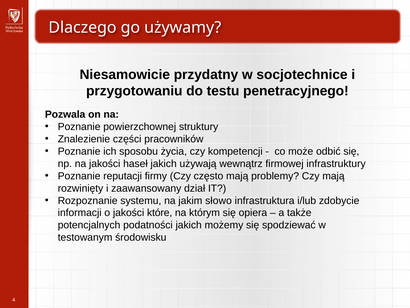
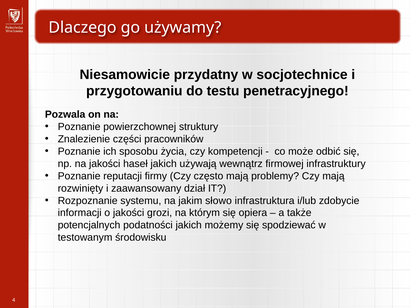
które: które -> grozi (160, 213)
